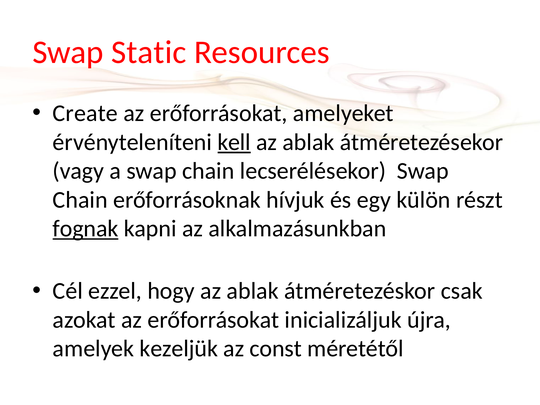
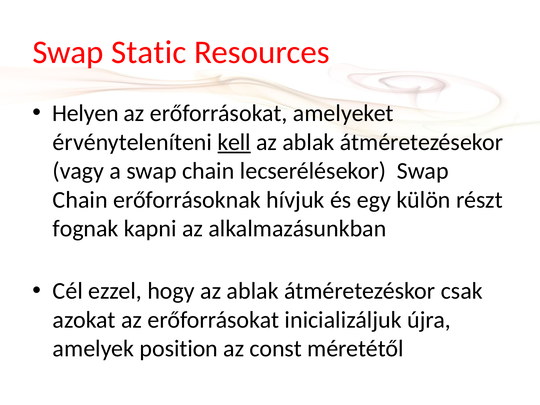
Create: Create -> Helyen (85, 113)
fognak underline: present -> none (86, 229)
kezeljük: kezeljük -> position (179, 349)
